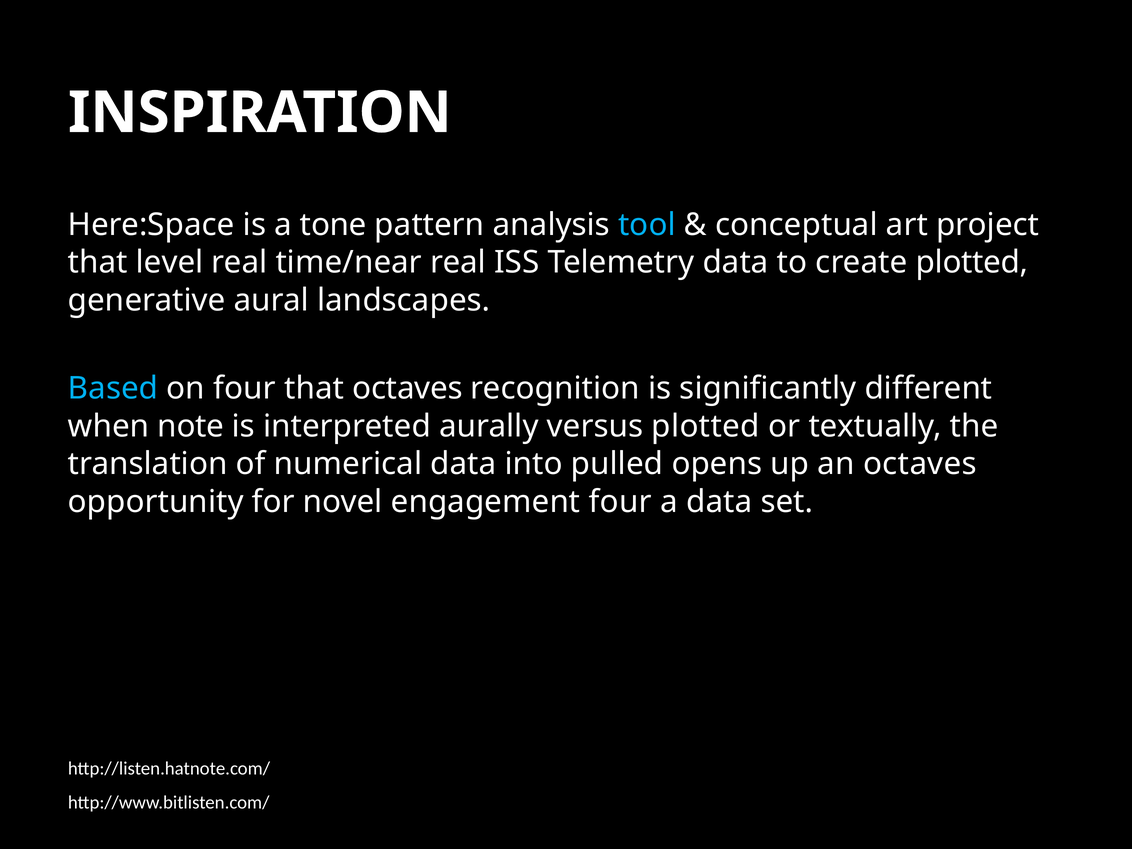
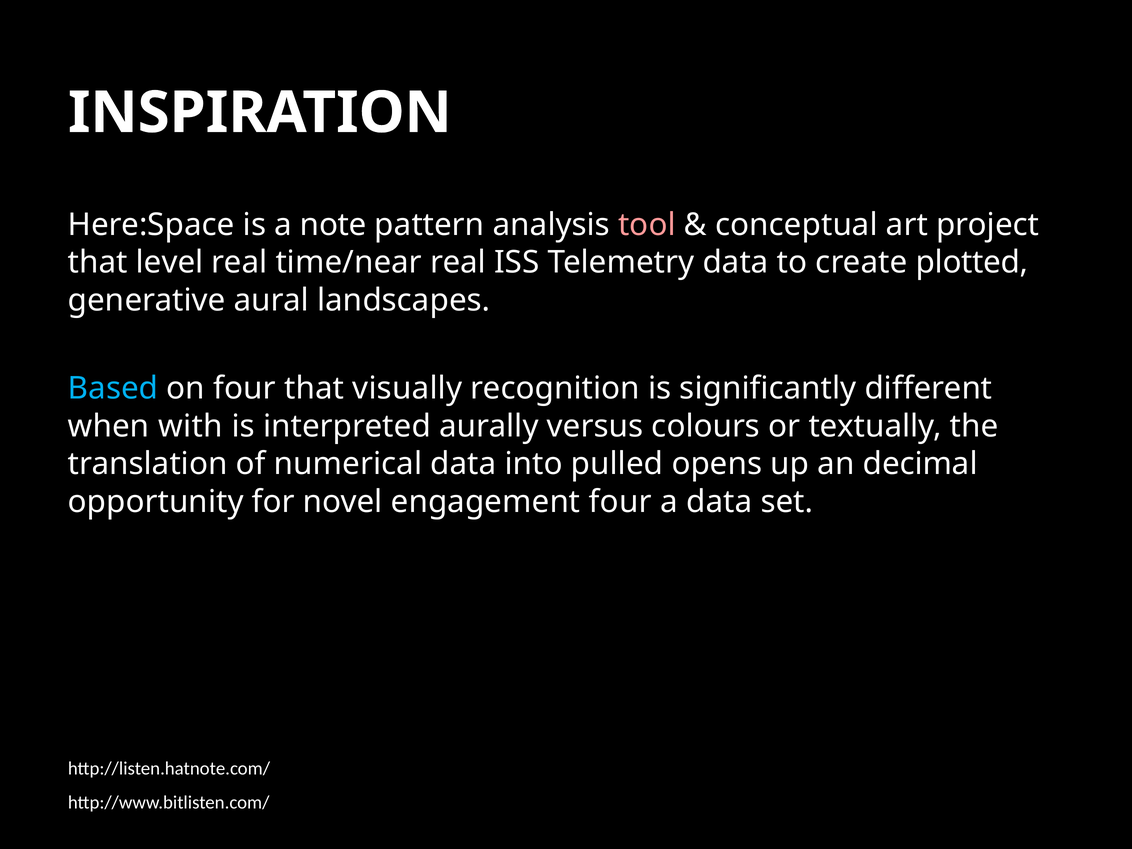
tone: tone -> note (333, 225)
tool colour: light blue -> pink (647, 225)
that octaves: octaves -> visually (407, 388)
note: note -> with (190, 426)
versus plotted: plotted -> colours (706, 426)
an octaves: octaves -> decimal (920, 464)
